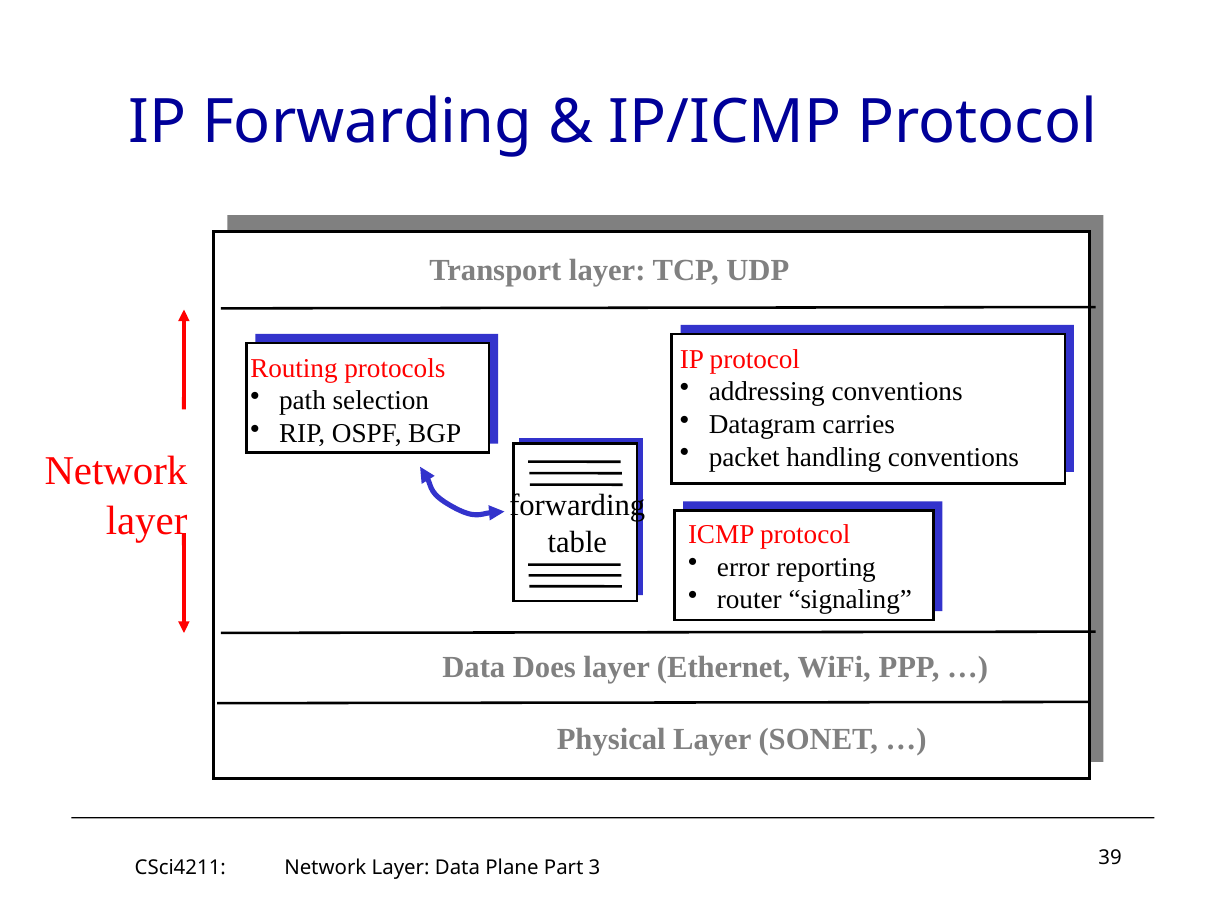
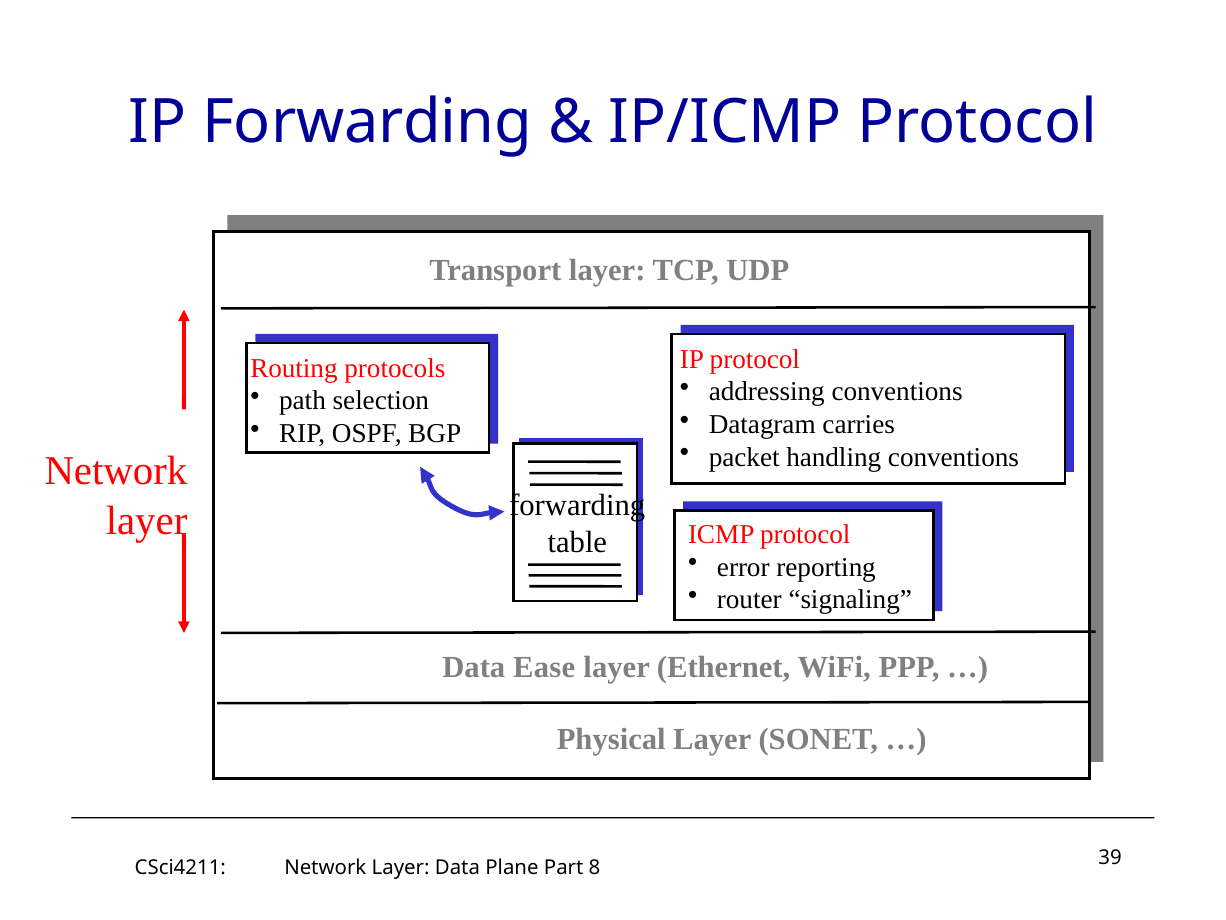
Does: Does -> Ease (544, 667)
3: 3 -> 8 (595, 868)
